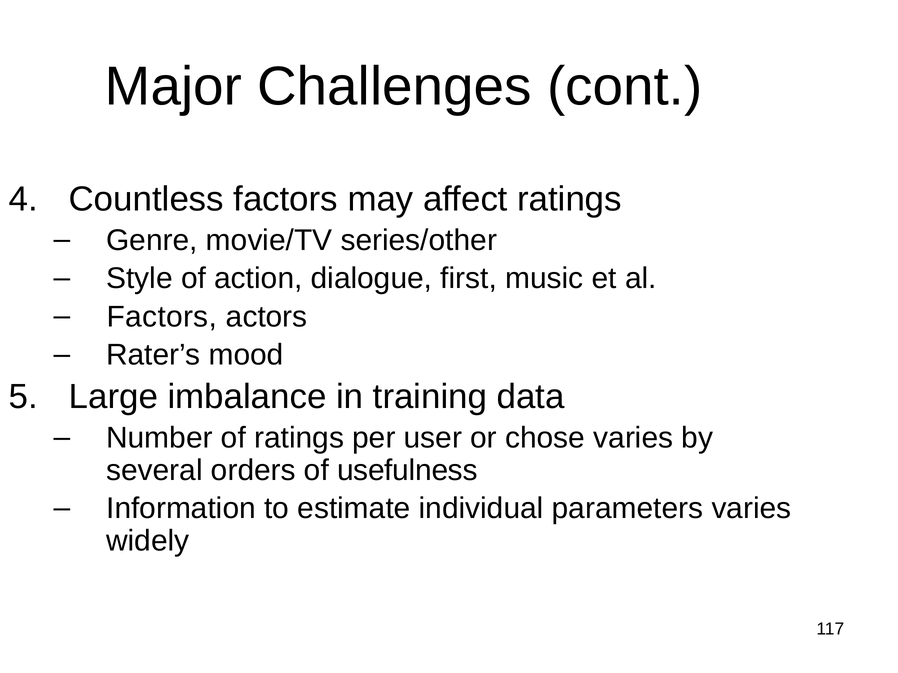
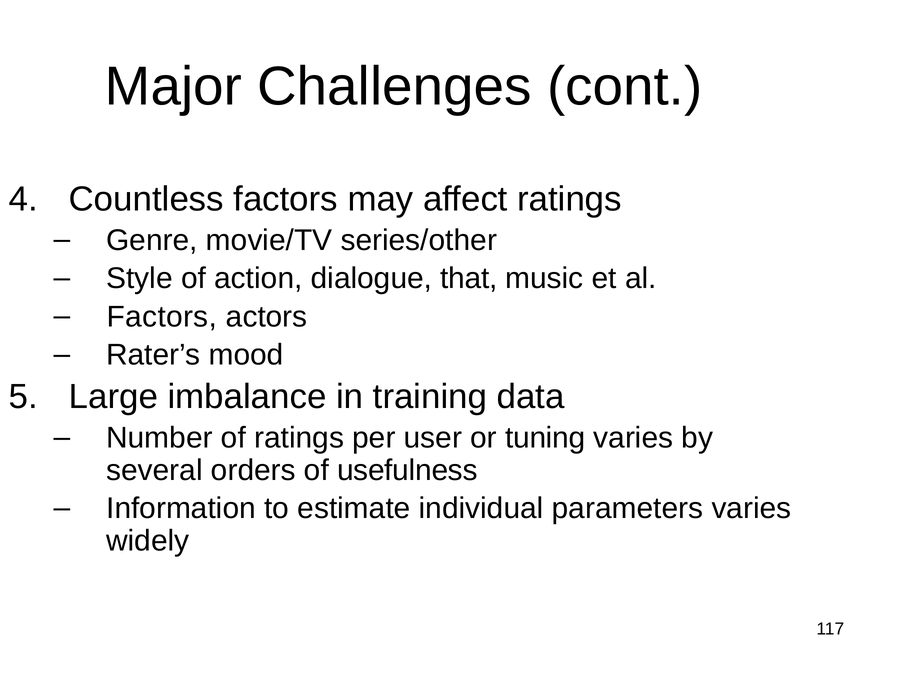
first: first -> that (469, 279)
chose: chose -> tuning (545, 438)
